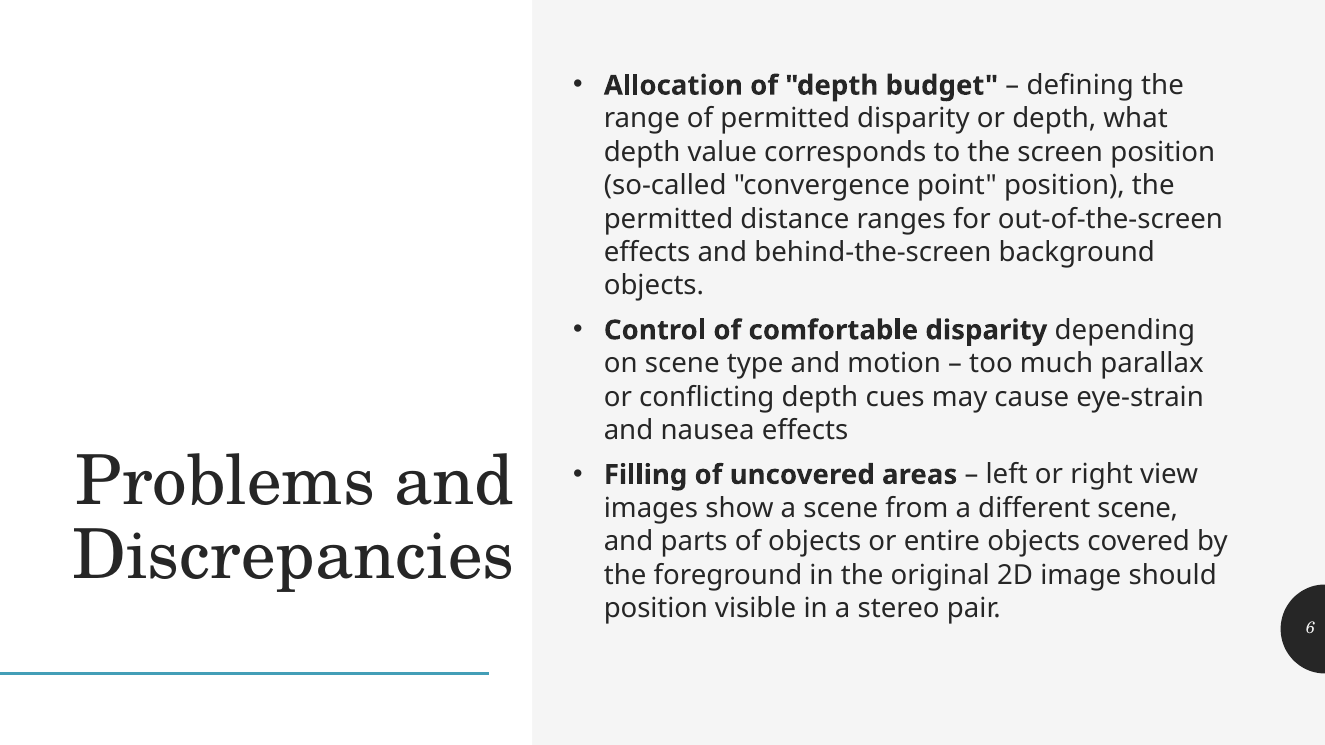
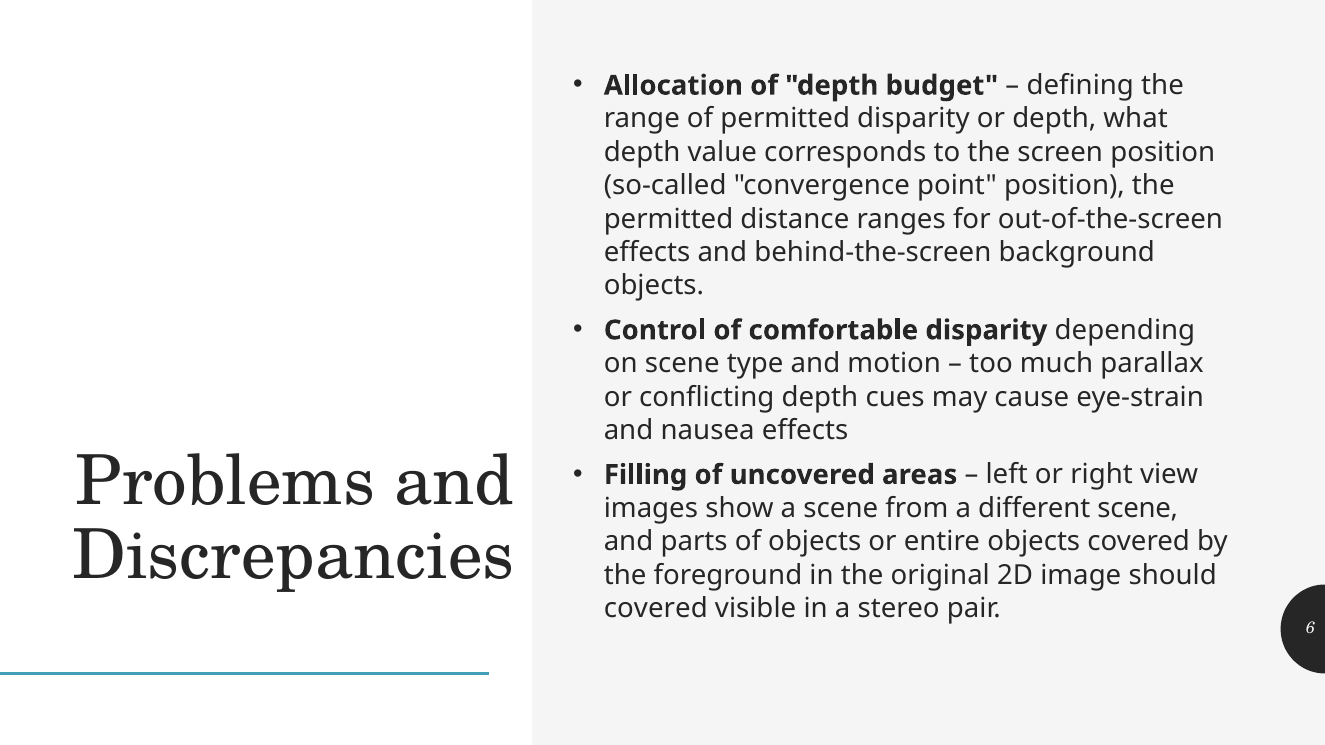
position: position -> covered (656, 609)
